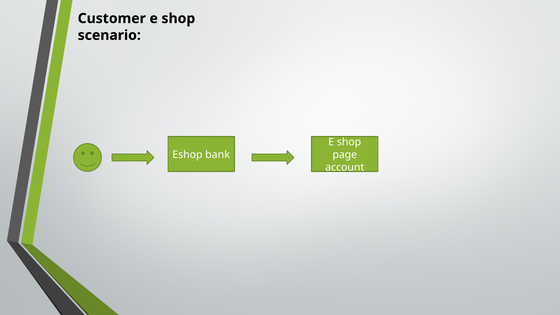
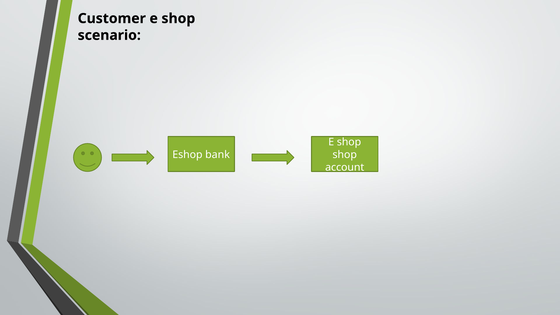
page: page -> shop (345, 155)
